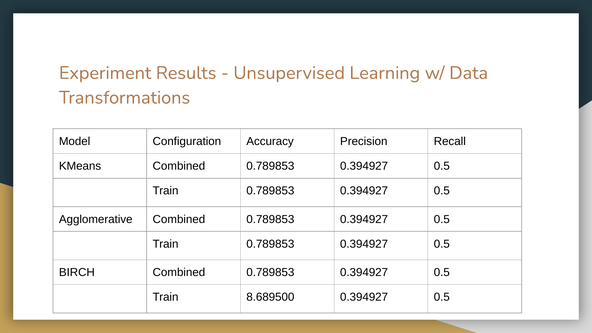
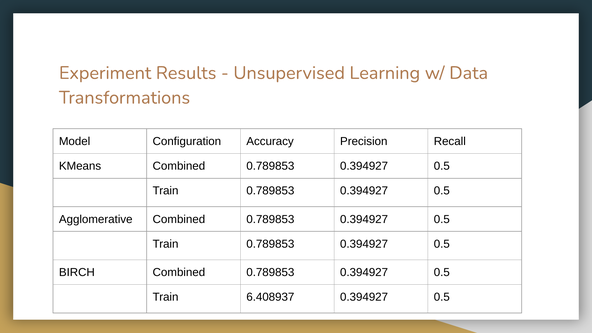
8.689500: 8.689500 -> 6.408937 (270, 297)
